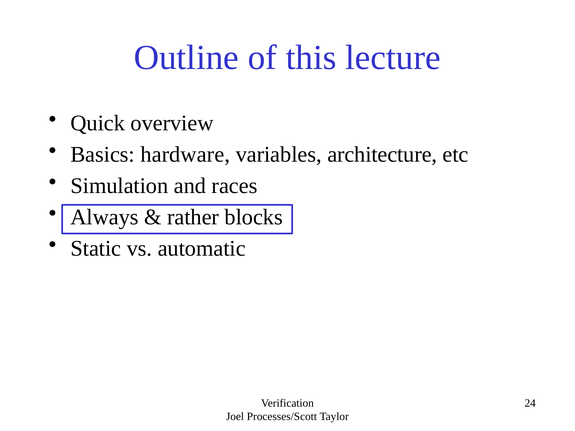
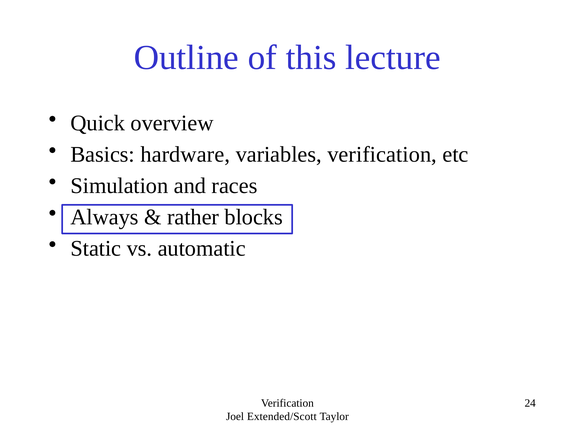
variables architecture: architecture -> verification (382, 155)
Processes/Scott: Processes/Scott -> Extended/Scott (282, 417)
